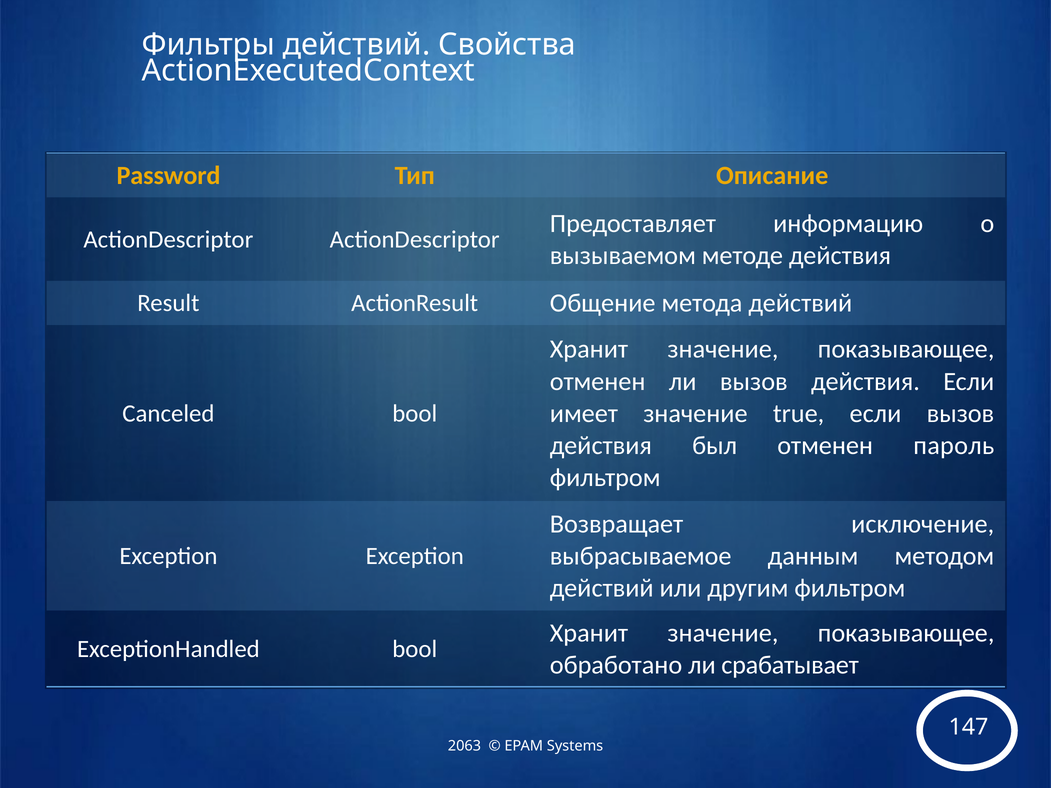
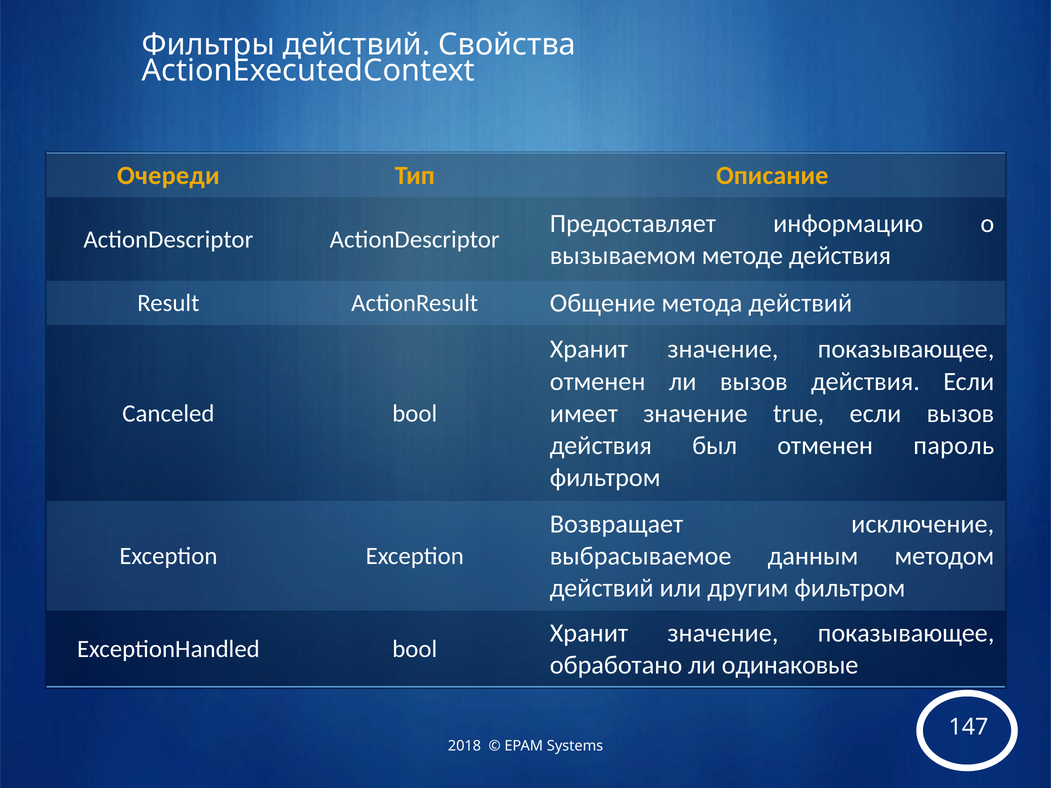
Password: Password -> Очереди (168, 176)
срабатывает: срабатывает -> одинаковые (790, 665)
2063: 2063 -> 2018 (464, 746)
